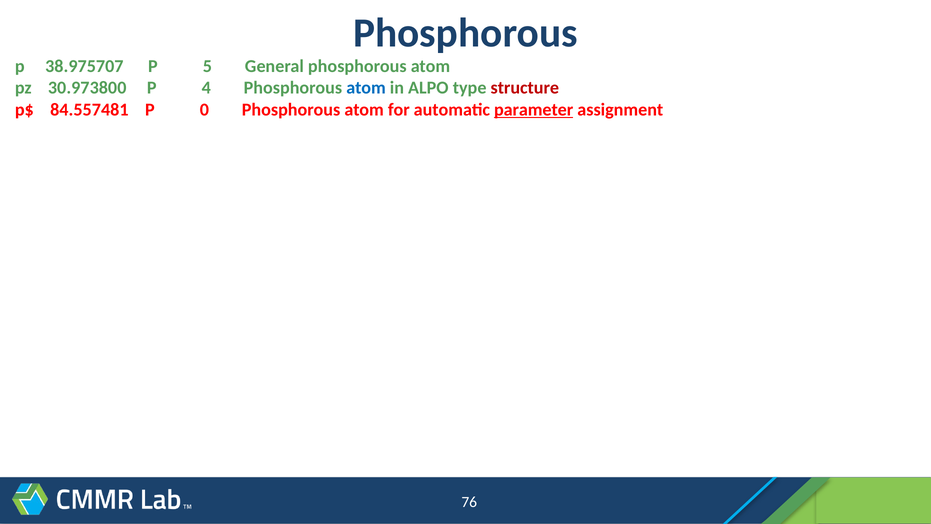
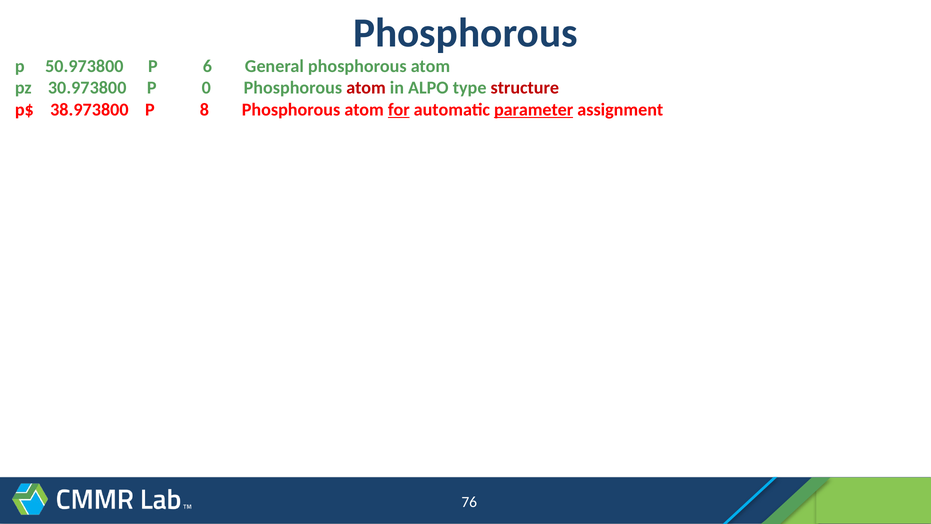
38.975707: 38.975707 -> 50.973800 (84, 66)
5: 5 -> 6 (207, 66)
4: 4 -> 0 (206, 88)
atom colour: blue -> red (366, 88)
84.557481: 84.557481 -> 38.973800 (89, 109)
0: 0 -> 8 (204, 109)
for underline: none -> present (399, 109)
